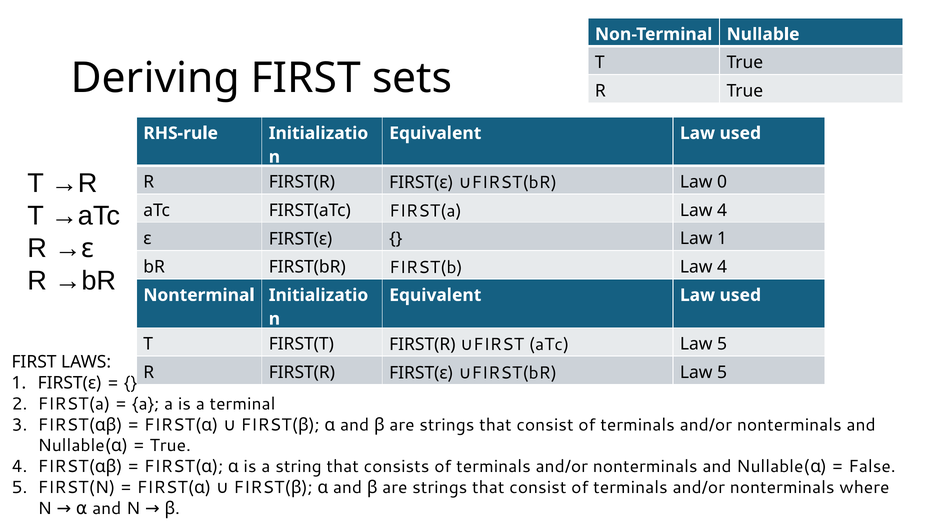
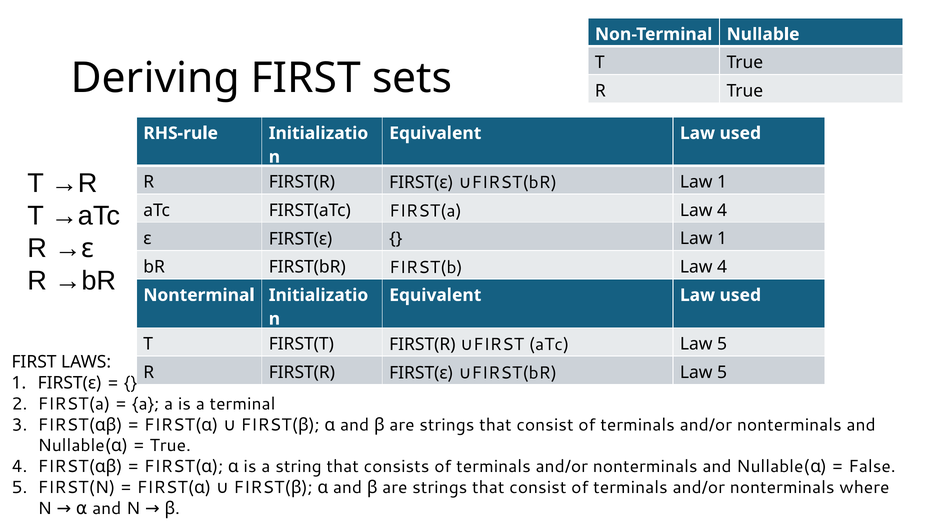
0: 0 -> 1 (722, 182)
